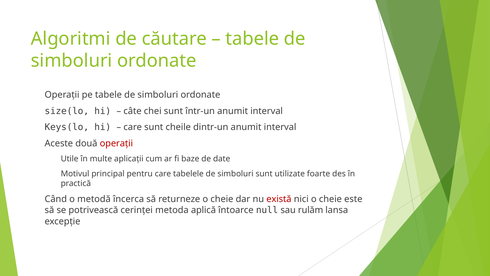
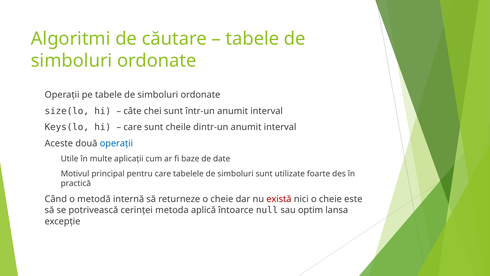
operații colour: red -> blue (116, 143)
încerca: încerca -> internă (129, 199)
rulăm: rulăm -> optim (311, 210)
